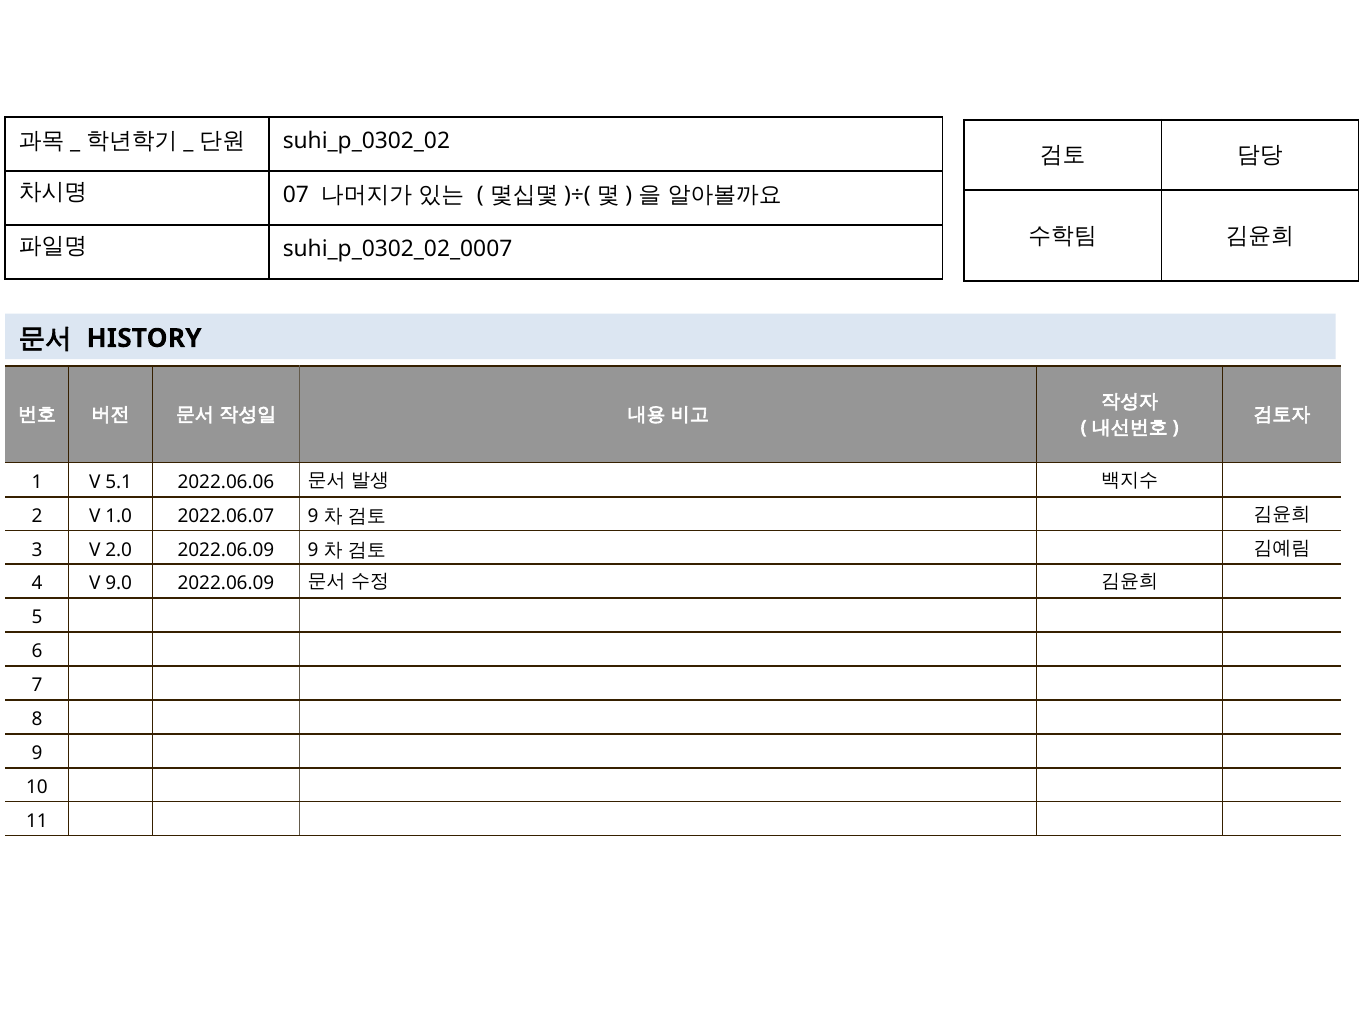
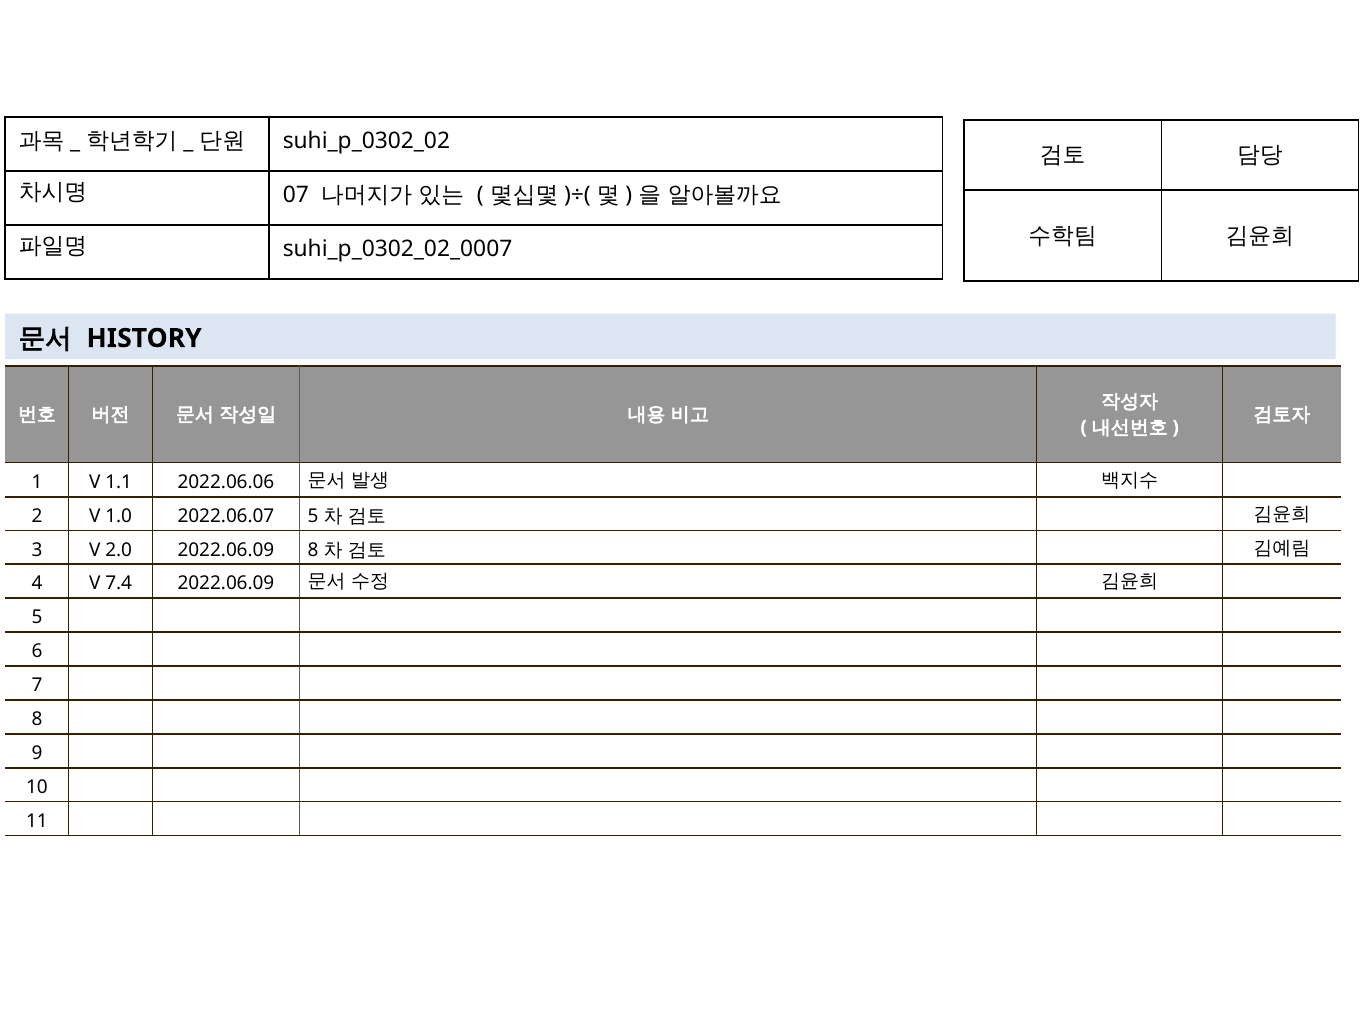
5.1: 5.1 -> 1.1 (119, 482)
2022.06.07 9: 9 -> 5 (313, 516)
2022.06.09 9: 9 -> 8 (313, 550)
9.0: 9.0 -> 7.4 (119, 583)
